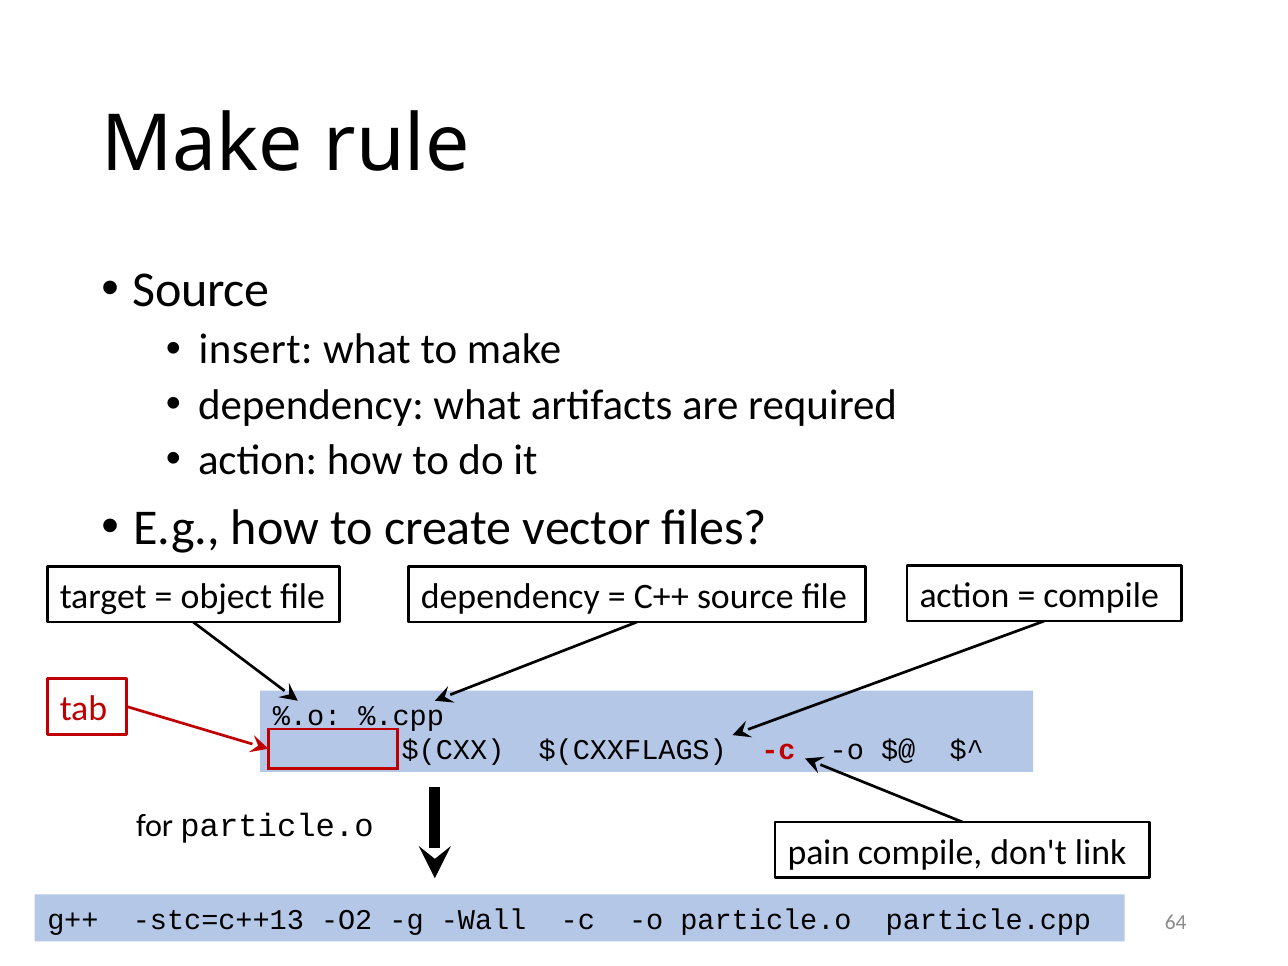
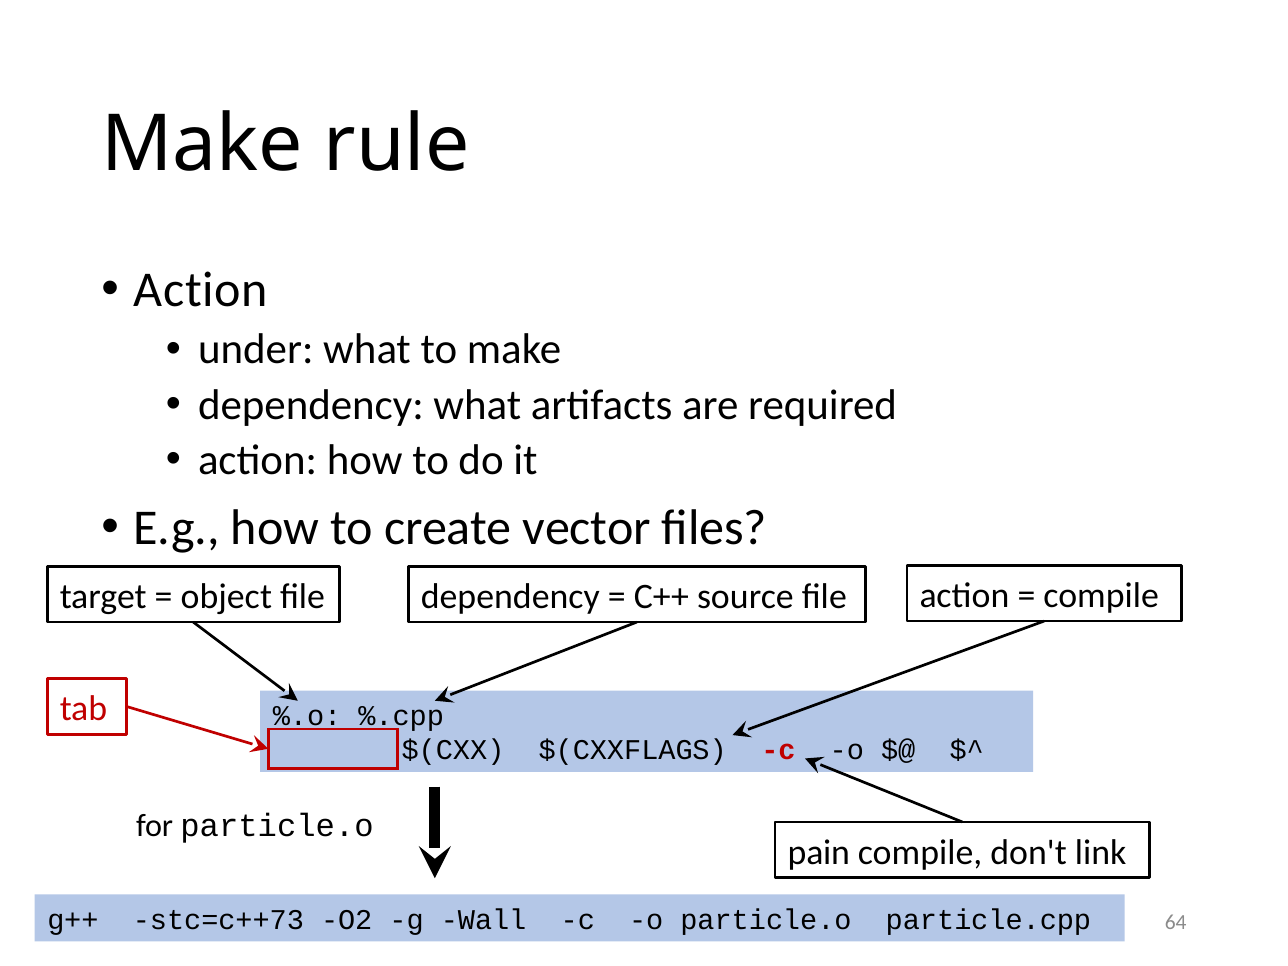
Source: Source -> Action (201, 290)
insert: insert -> under (256, 350)
stc=c++13: stc=c++13 -> stc=c++73 (218, 920)
